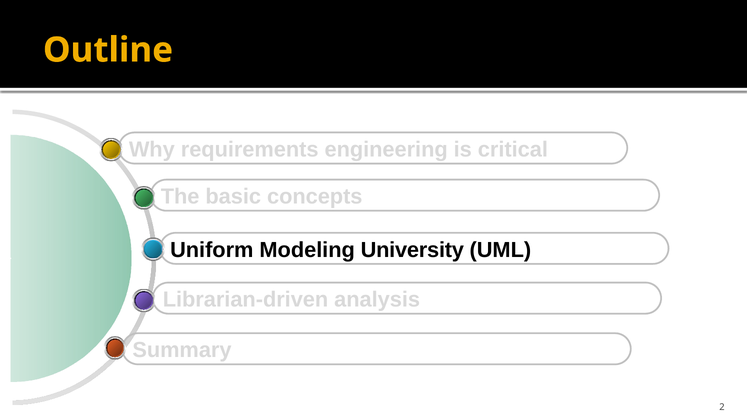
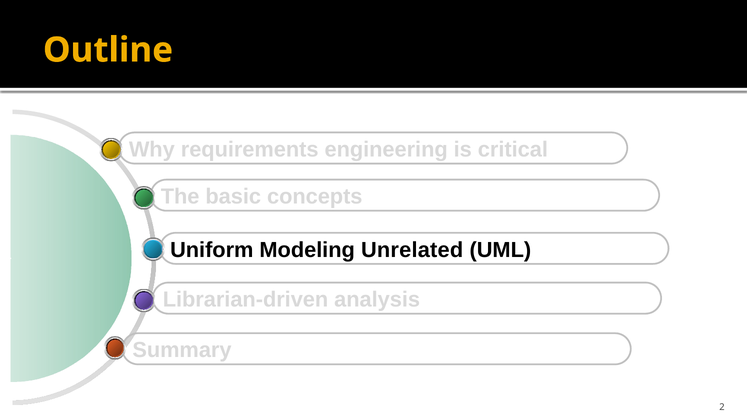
University: University -> Unrelated (412, 250)
